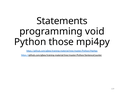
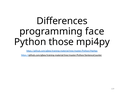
Statements: Statements -> Differences (62, 21)
void: void -> face (95, 31)
